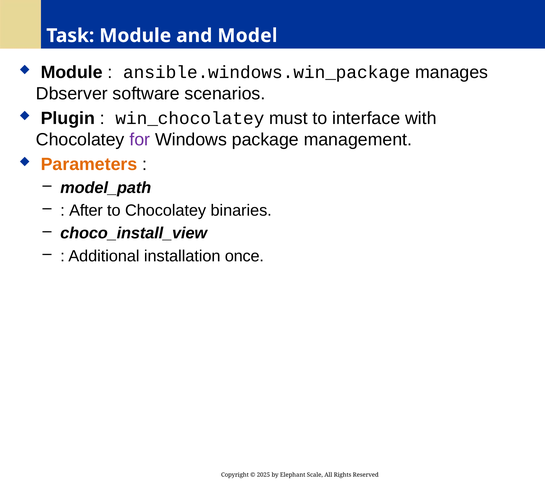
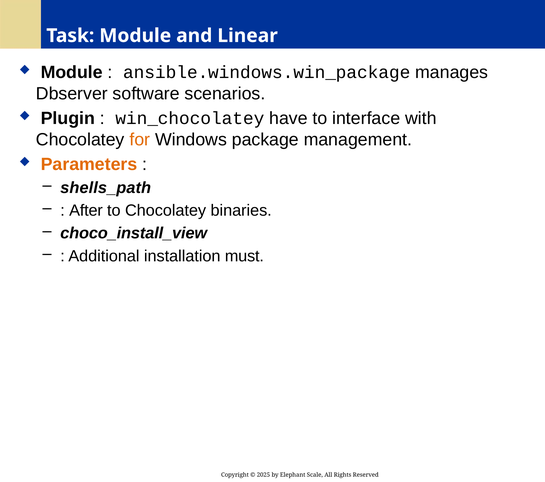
Model: Model -> Linear (248, 36)
must: must -> have (288, 118)
for colour: purple -> orange (140, 140)
model_path: model_path -> shells_path (106, 188)
once: once -> must (244, 256)
